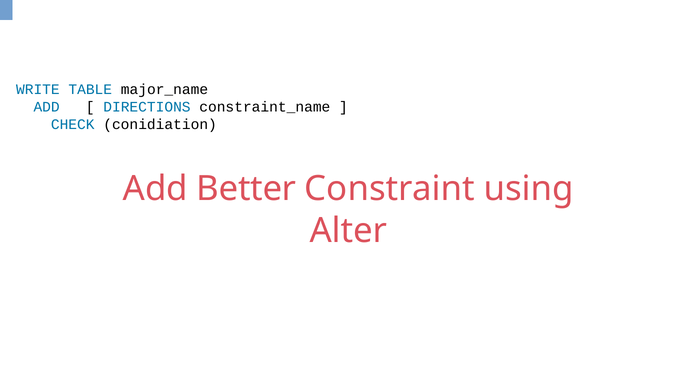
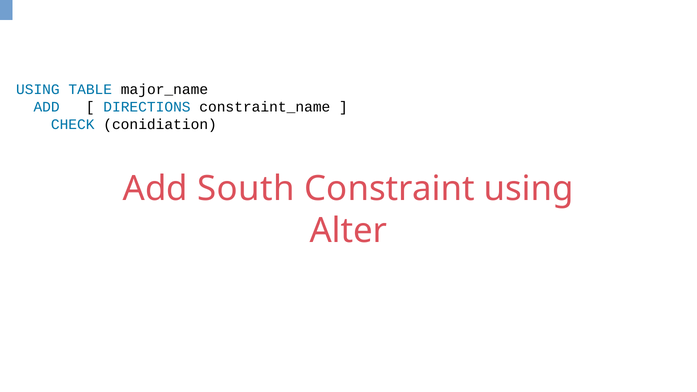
WRITE: WRITE -> USING (38, 90)
Better: Better -> South (246, 189)
